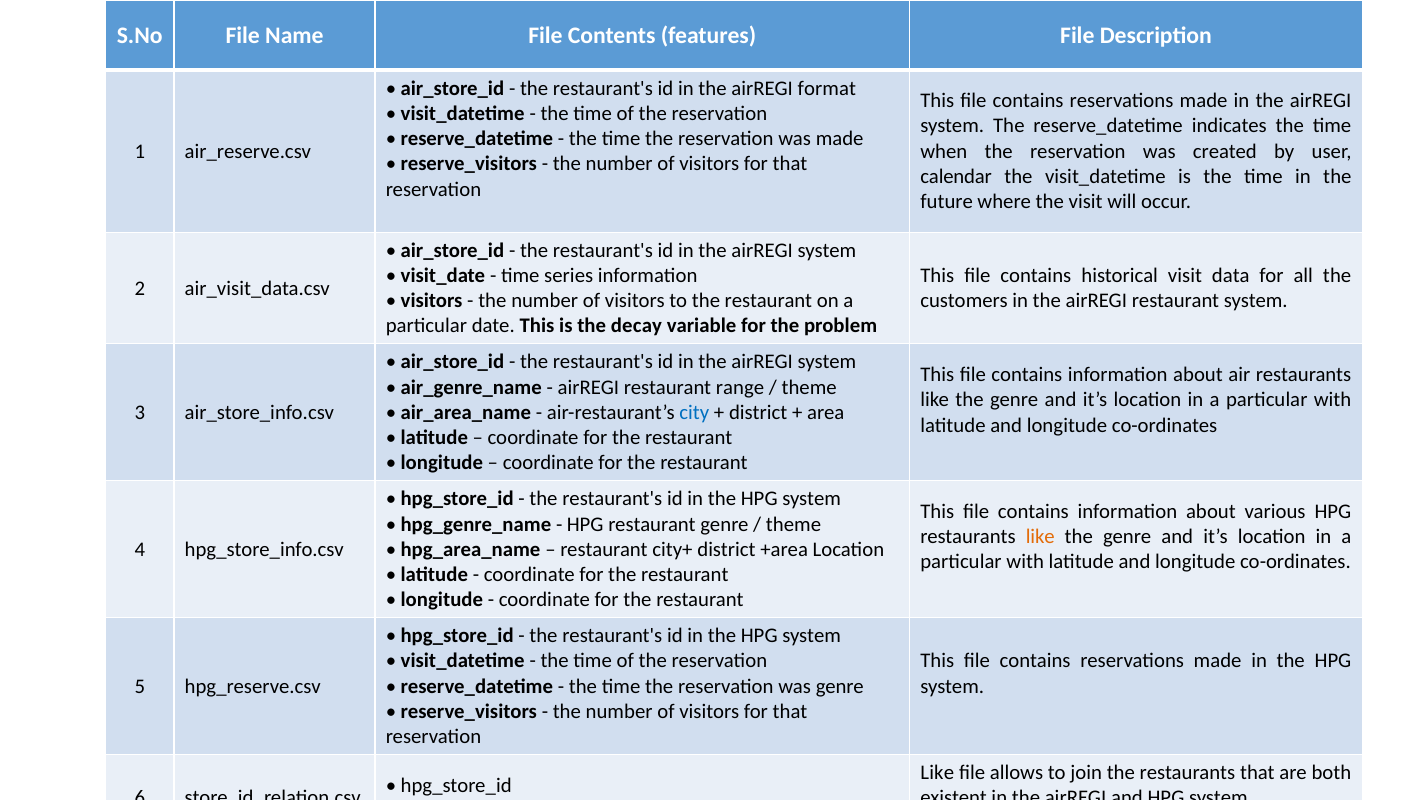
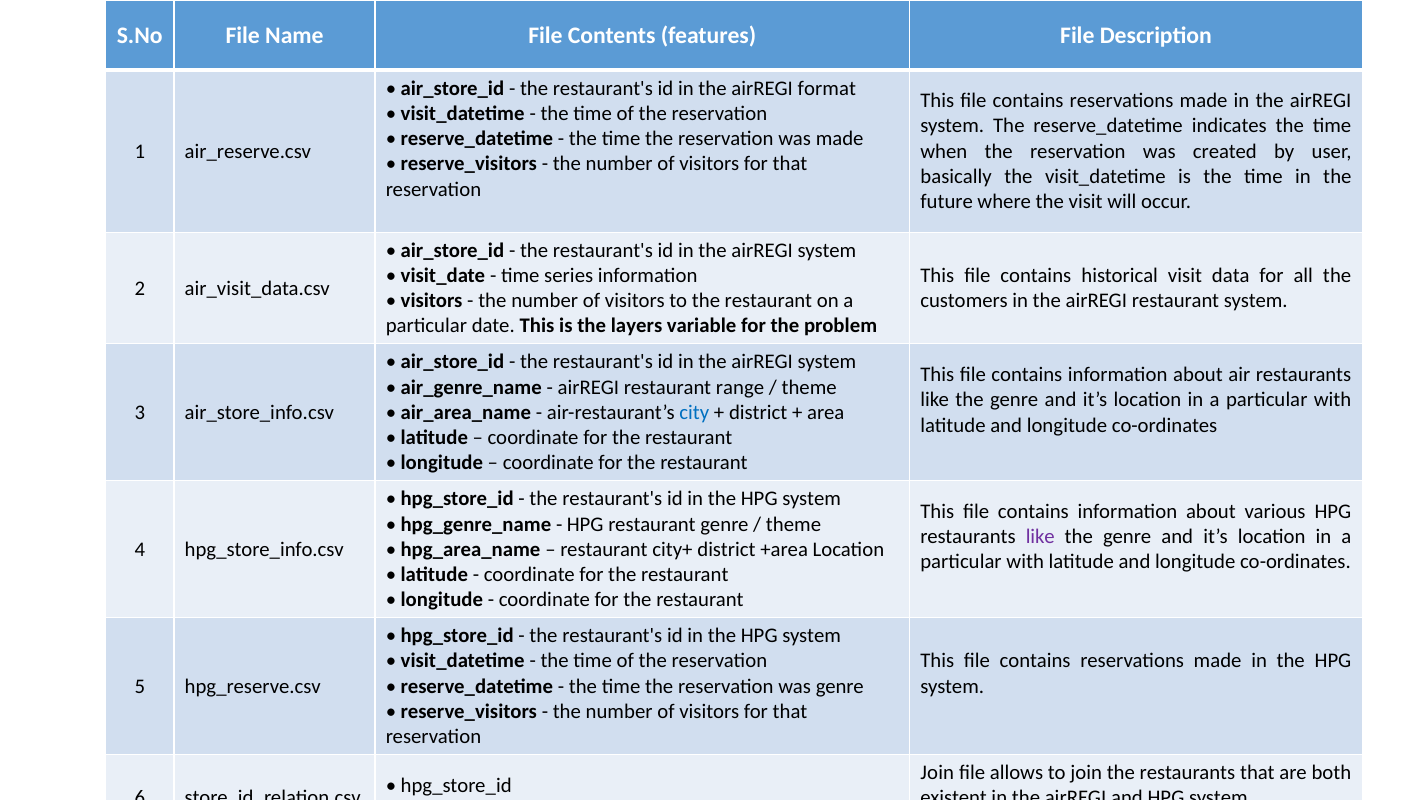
calendar: calendar -> basically (956, 177)
decay: decay -> layers (637, 326)
like colour: orange -> purple (1040, 537)
Like: Like -> Join (937, 773)
